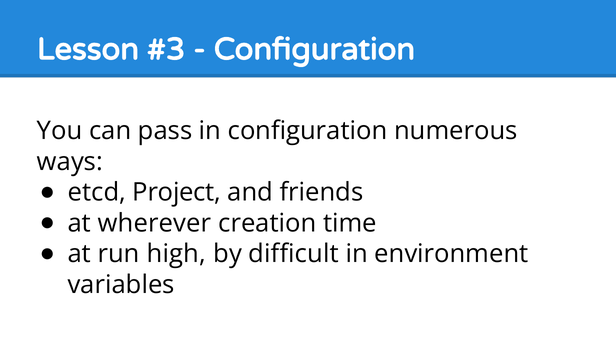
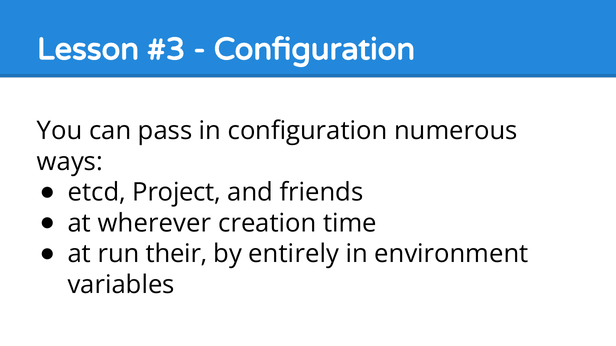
high: high -> their (177, 254)
difficult: difficult -> entirely (294, 254)
